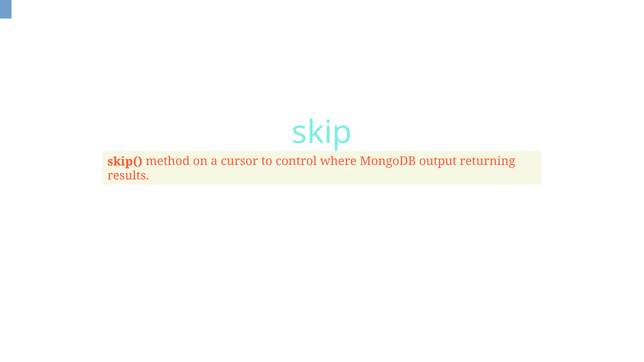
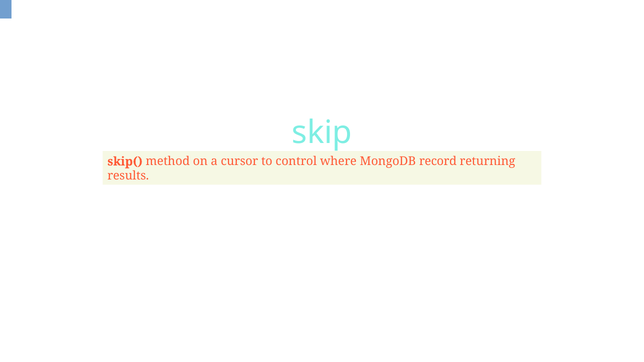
output: output -> record (438, 162)
